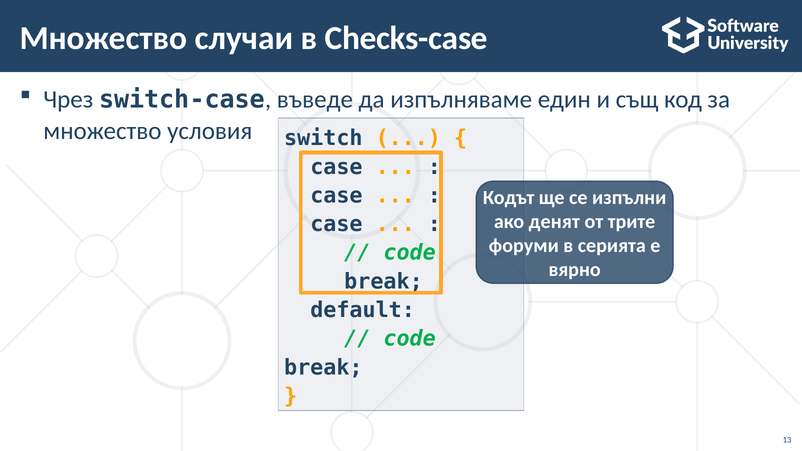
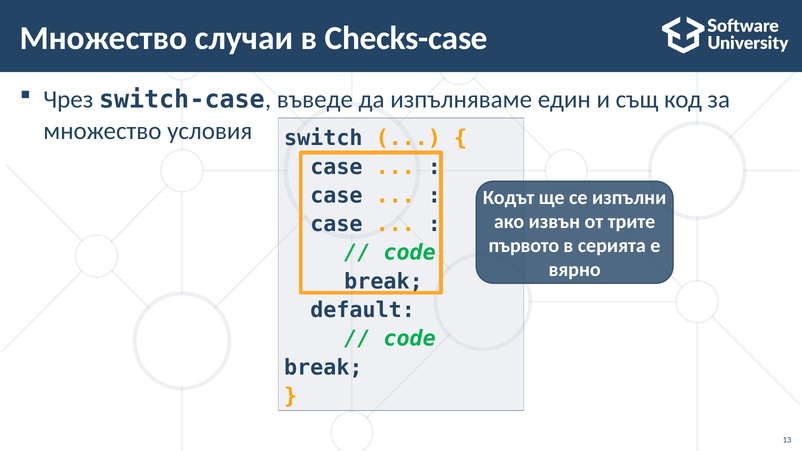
денят: денят -> извън (554, 222)
форуми: форуми -> първото (524, 246)
